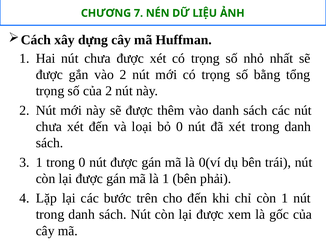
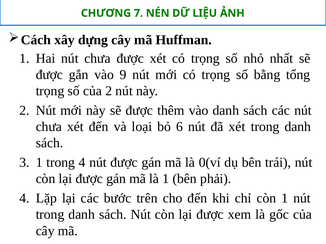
vào 2: 2 -> 9 (123, 75)
bỏ 0: 0 -> 6 (179, 127)
trong 0: 0 -> 4 (82, 163)
